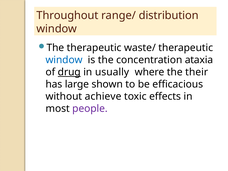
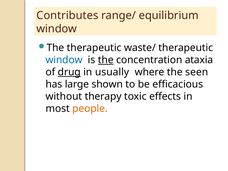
Throughout: Throughout -> Contributes (67, 15)
distribution: distribution -> equilibrium (169, 15)
the underline: none -> present (106, 60)
their: their -> seen (197, 72)
achieve: achieve -> therapy (103, 96)
people colour: purple -> orange (90, 109)
